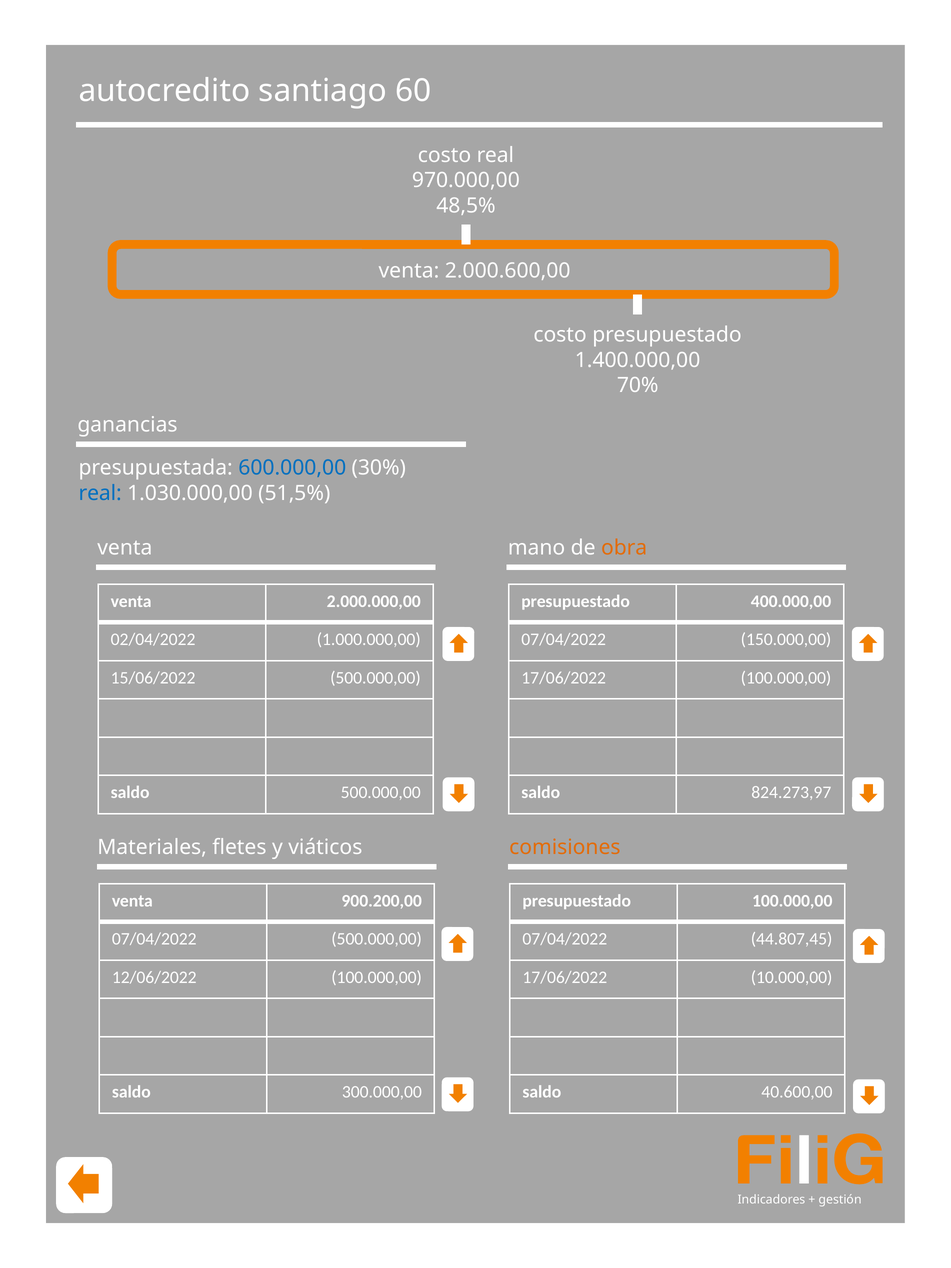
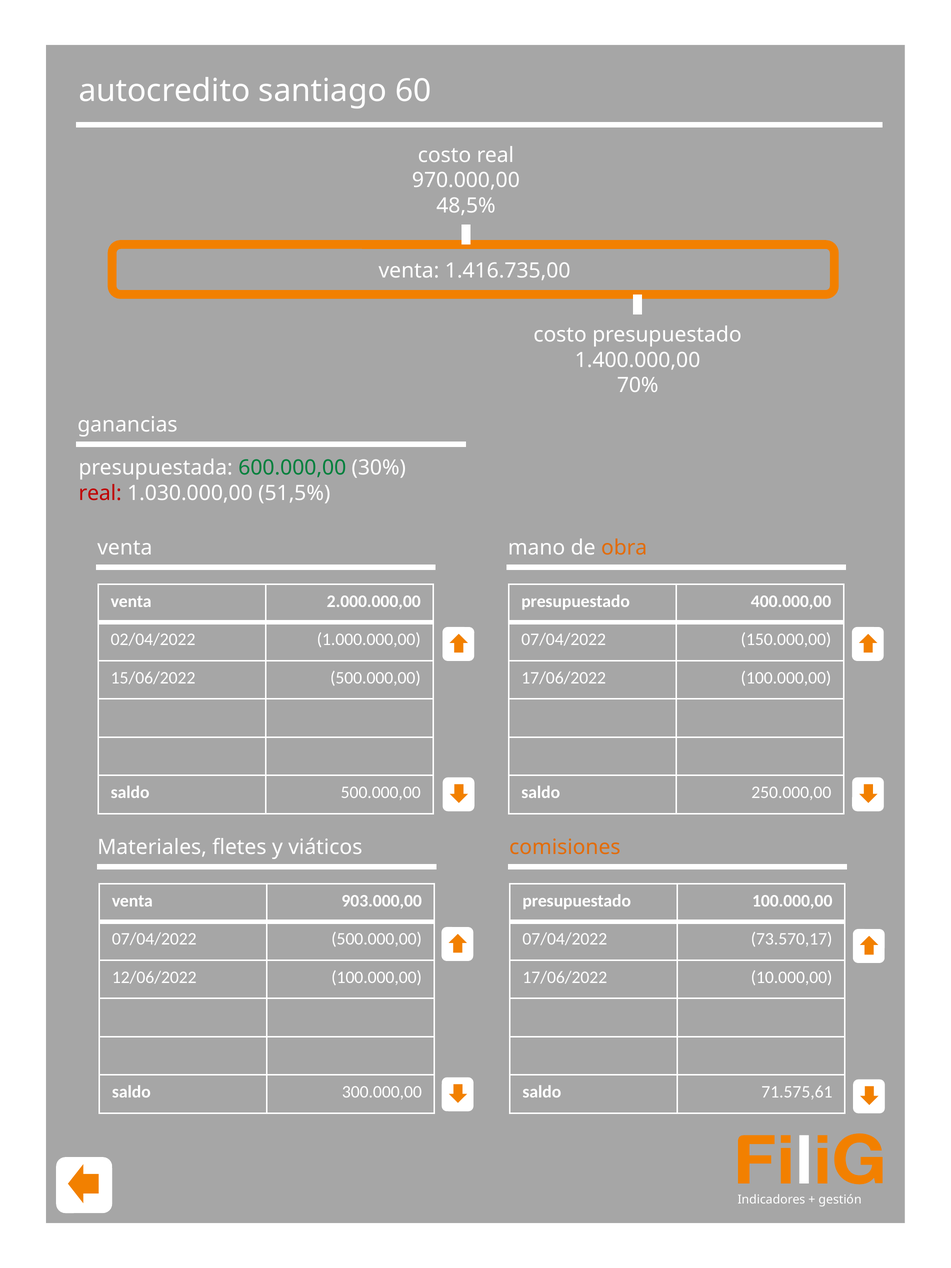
2.000.600,00: 2.000.600,00 -> 1.416.735,00 (508, 271)
600.000,00 colour: blue -> green (292, 468)
real colour: blue -> red (100, 493)
824.273,97: 824.273,97 -> 250.000,00 (791, 792)
900.200,00: 900.200,00 -> 903.000,00 (382, 901)
44.807,45: 44.807,45 -> 73.570,17 (792, 939)
40.600,00: 40.600,00 -> 71.575,61 (797, 1092)
